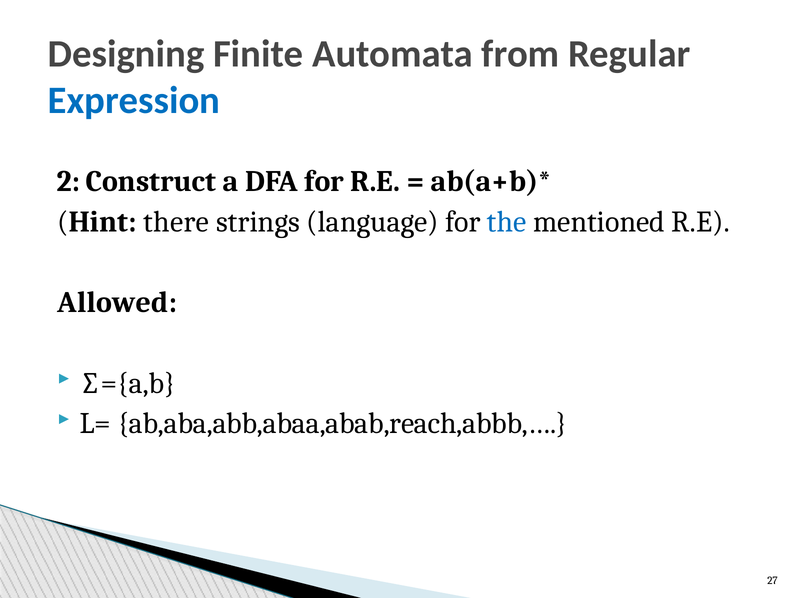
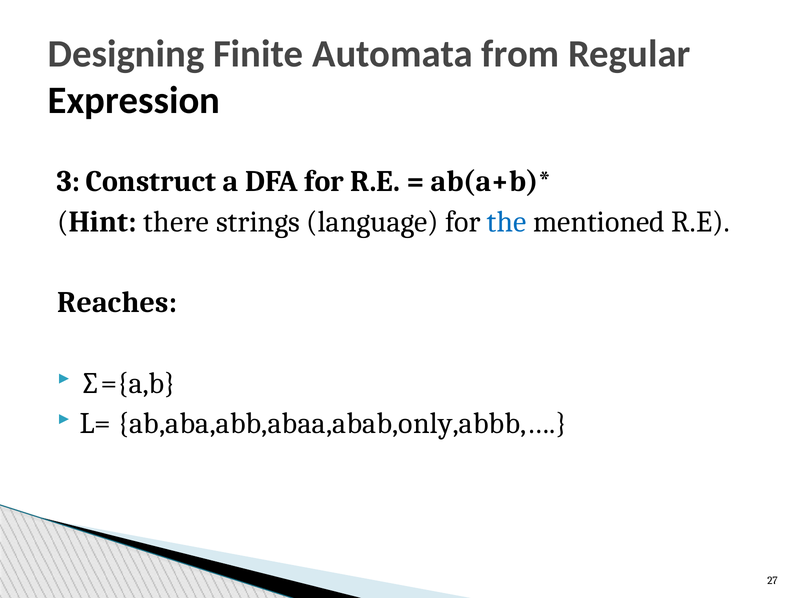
Expression colour: blue -> black (134, 100)
2: 2 -> 3 (68, 181)
Allowed: Allowed -> Reaches (117, 302)
ab,aba,abb,abaa,abab,reach,abbb,…: ab,aba,abb,abaa,abab,reach,abbb,… -> ab,aba,abb,abaa,abab,only,abbb,… (342, 423)
